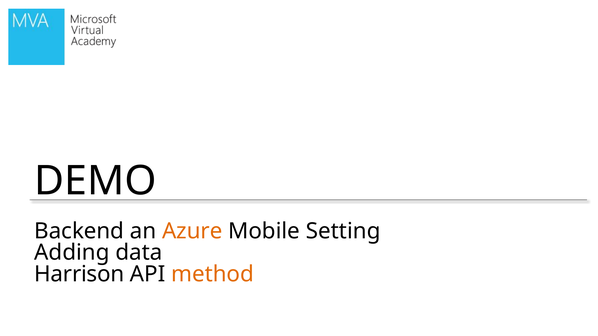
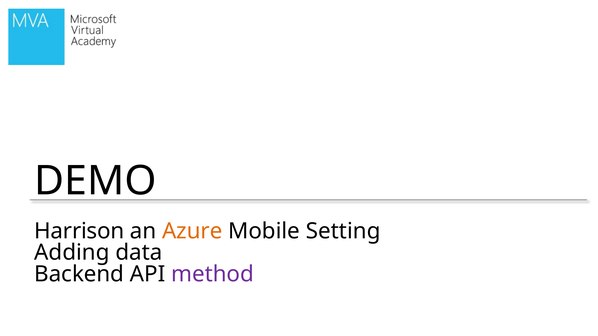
Backend: Backend -> Harrison (79, 231)
Harrison: Harrison -> Backend (79, 274)
method colour: orange -> purple (213, 274)
